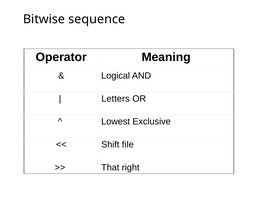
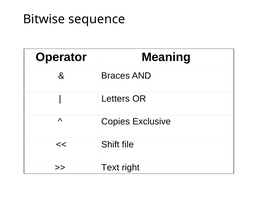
Logical: Logical -> Braces (116, 76)
Lowest: Lowest -> Copies (116, 122)
That: That -> Text (110, 167)
